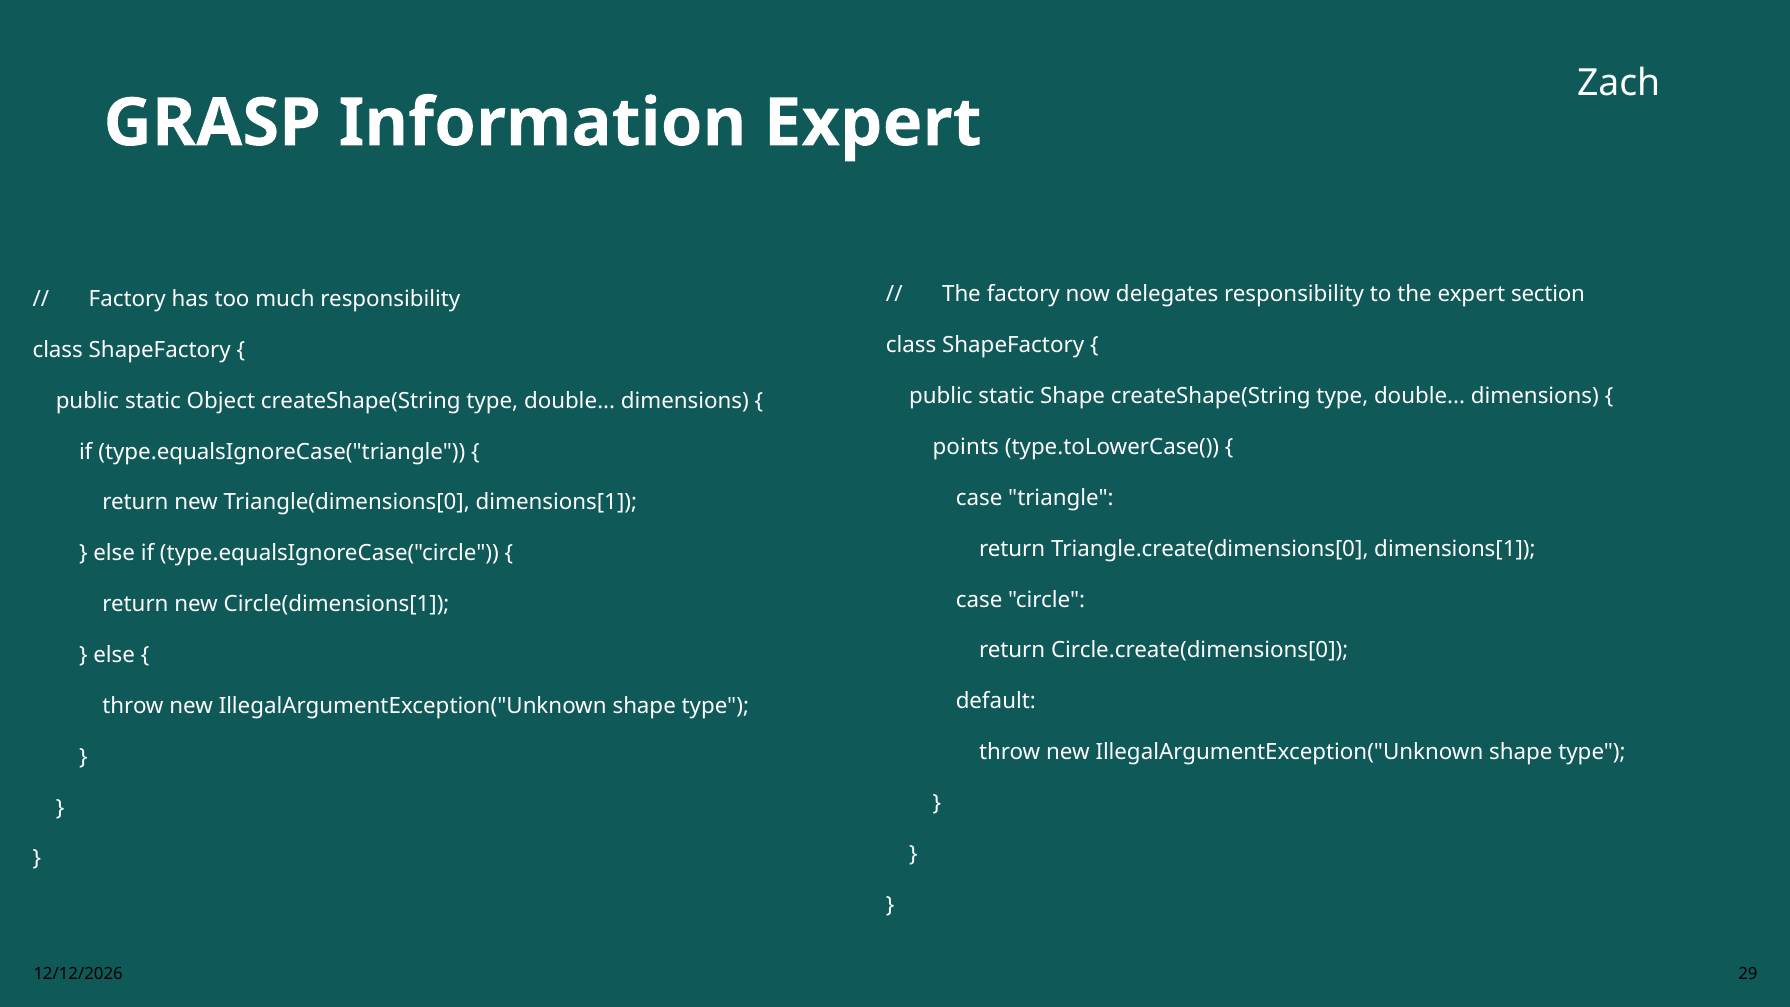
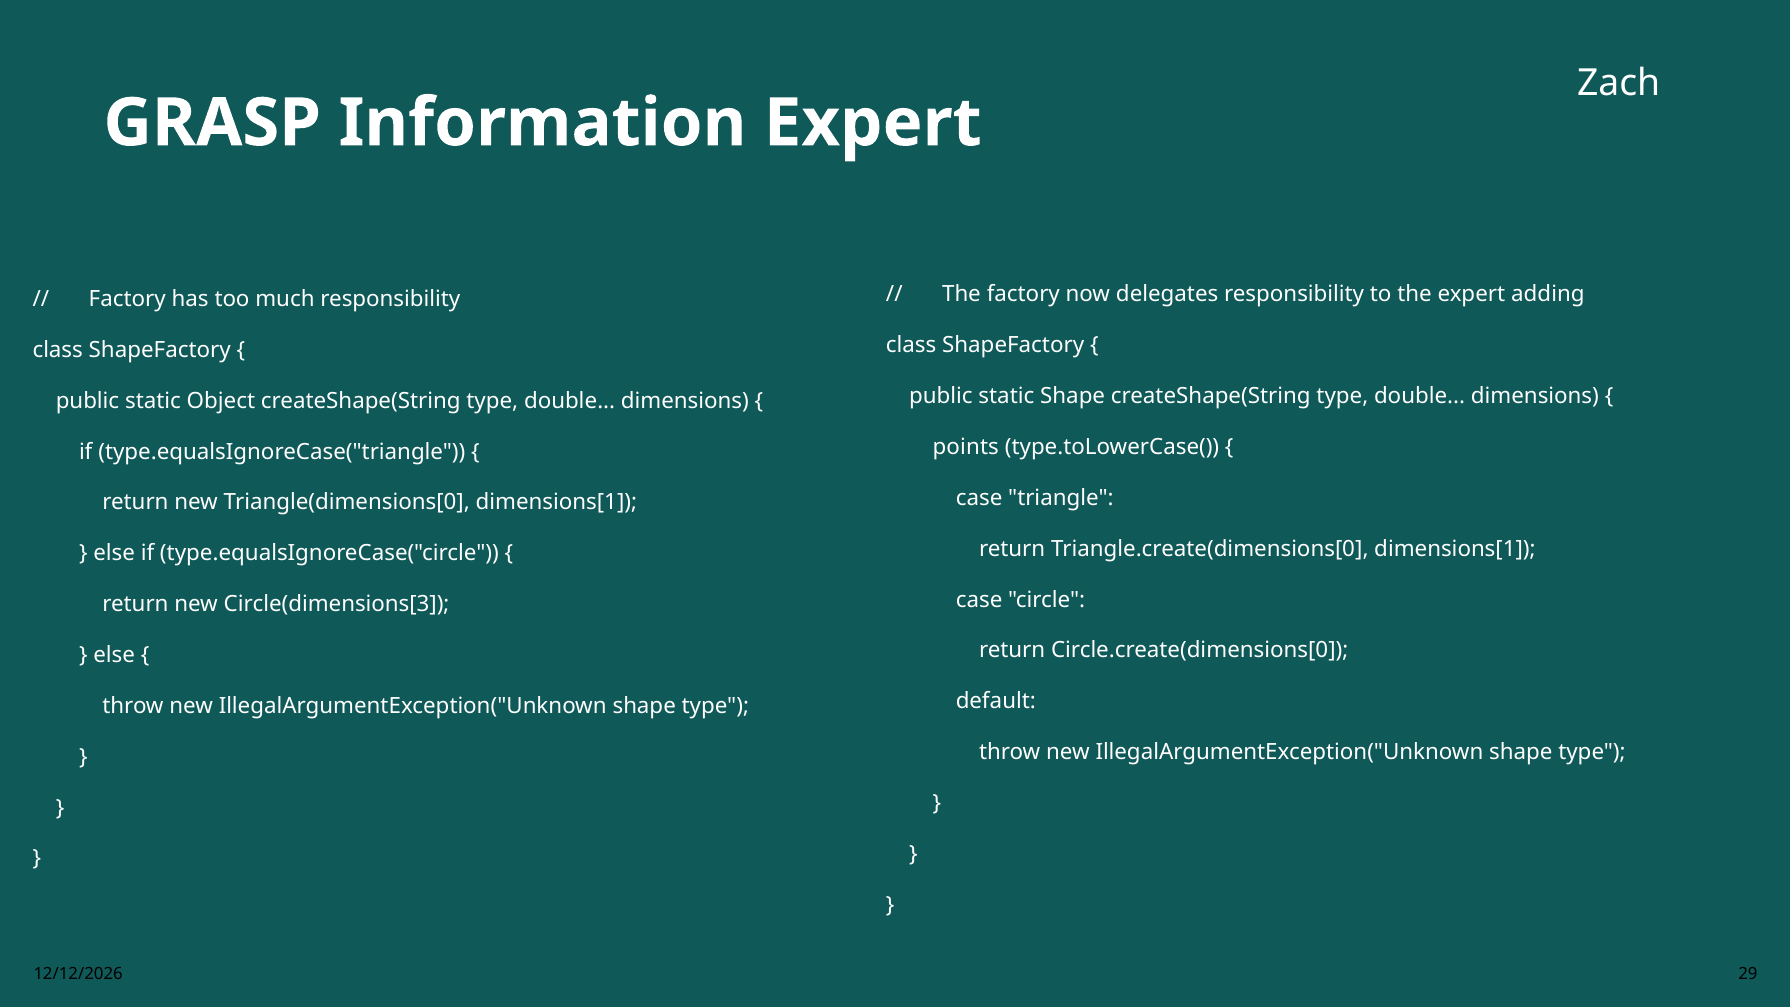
section: section -> adding (1548, 295)
Circle(dimensions[1: Circle(dimensions[1 -> Circle(dimensions[3 (337, 604)
